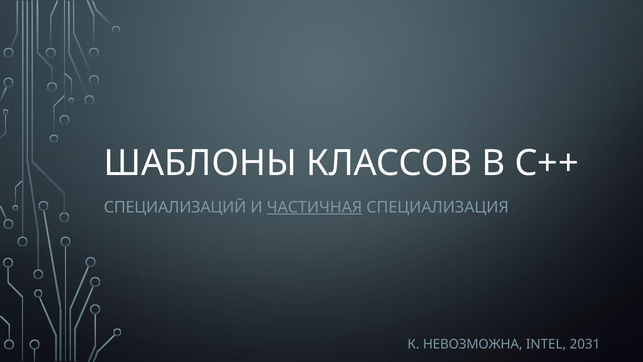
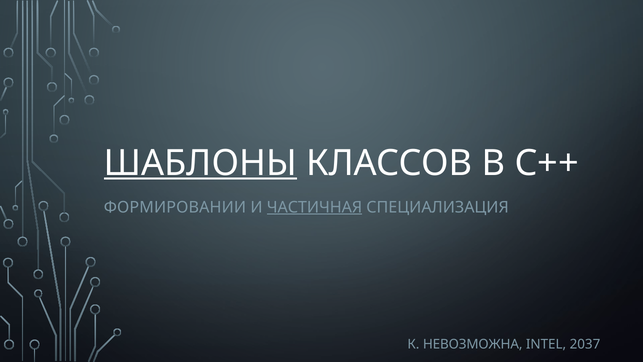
ШАБЛОНЫ underline: none -> present (200, 163)
СПЕЦИАЛИЗАЦИЙ: СПЕЦИАЛИЗАЦИЙ -> ФОРМИРОВАНИИ (175, 207)
2031: 2031 -> 2037 (585, 344)
